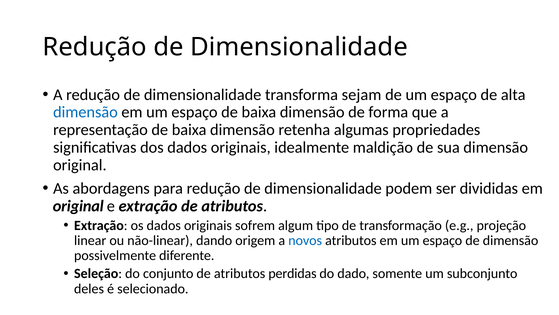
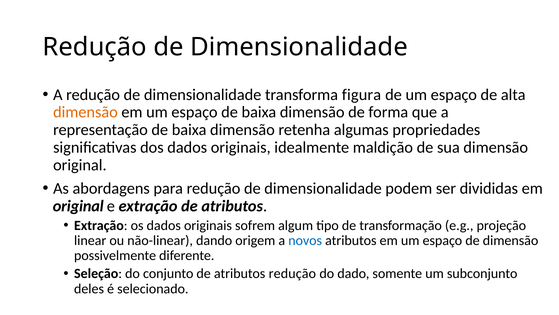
sejam: sejam -> figura (362, 94)
dimensão colour: blue -> orange (85, 112)
atributos perdidas: perdidas -> redução (292, 273)
